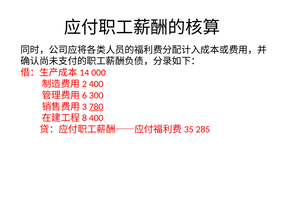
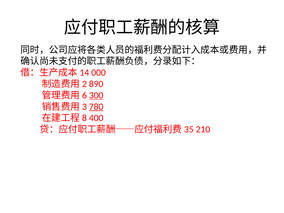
400: 400 -> 890 (96, 84)
300 underline: none -> present (96, 95)
285: 285 -> 210 (203, 129)
